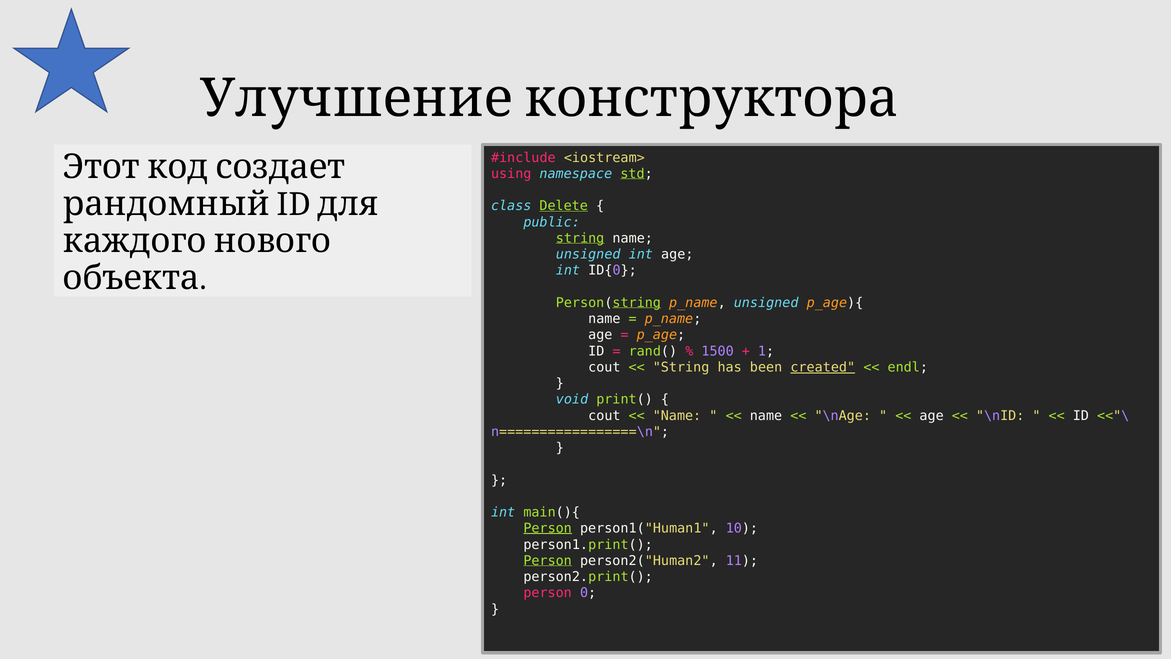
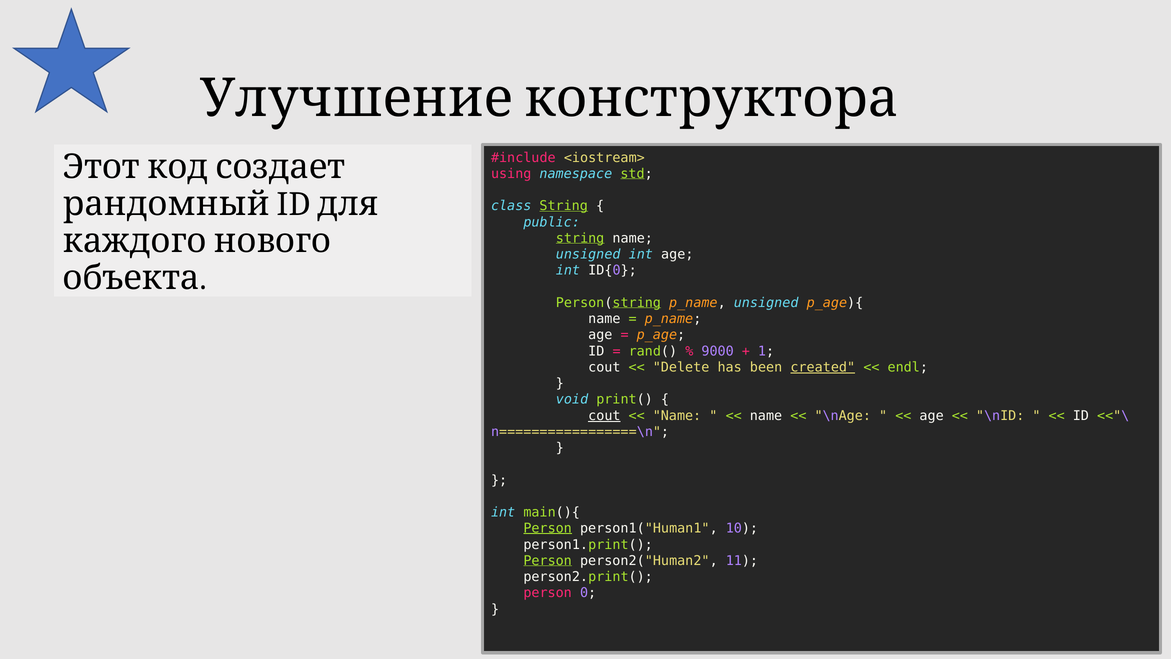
class Delete: Delete -> String (564, 206)
1500: 1500 -> 9000 (718, 351)
String: String -> Delete (681, 367)
cout underline: none -> present (604, 415)
